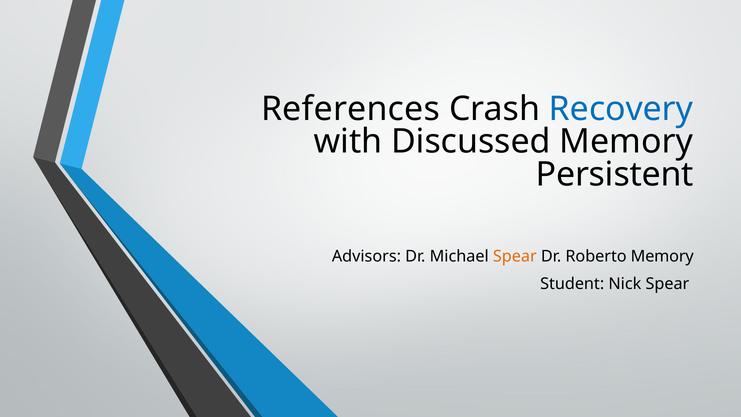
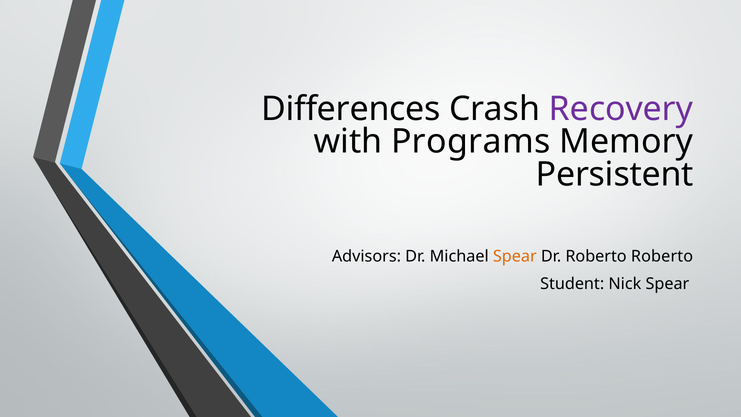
References: References -> Differences (351, 109)
Recovery colour: blue -> purple (621, 109)
Discussed: Discussed -> Programs (471, 142)
Roberto Memory: Memory -> Roberto (662, 257)
